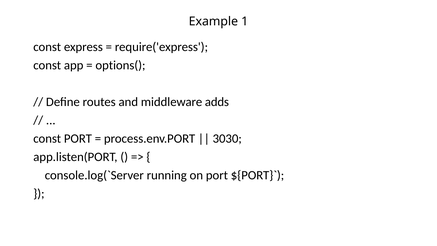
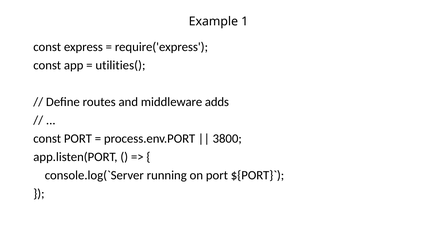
options(: options( -> utilities( (120, 65)
3030: 3030 -> 3800 (227, 138)
